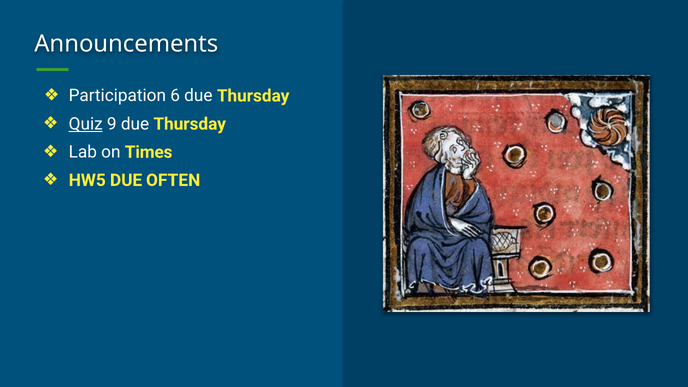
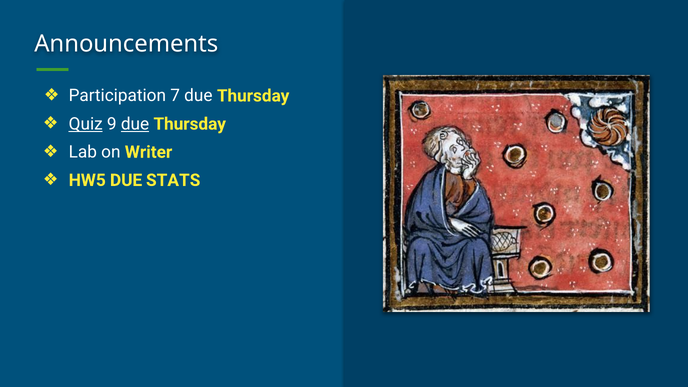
6: 6 -> 7 (175, 96)
due underline: none -> present (135, 124)
Times: Times -> Writer (149, 152)
OFTEN: OFTEN -> STATS (173, 180)
